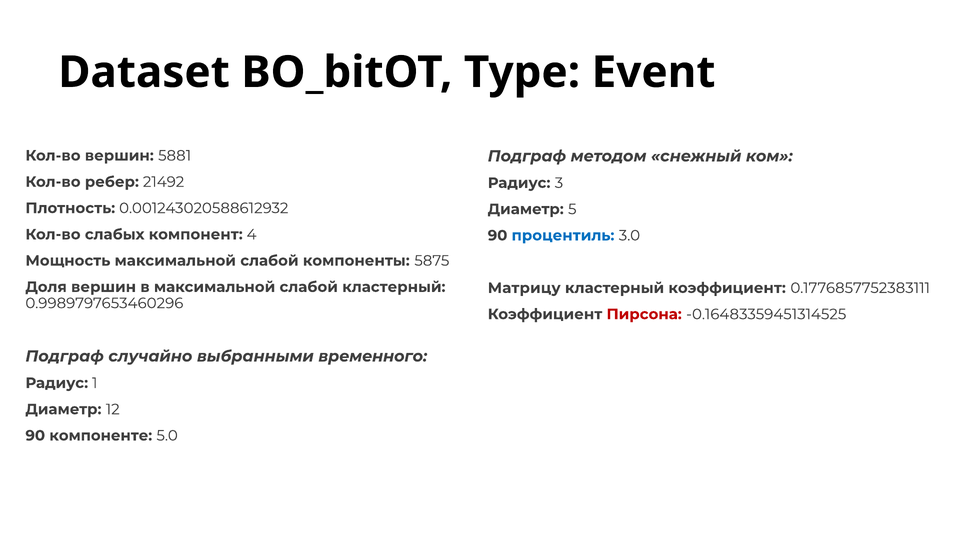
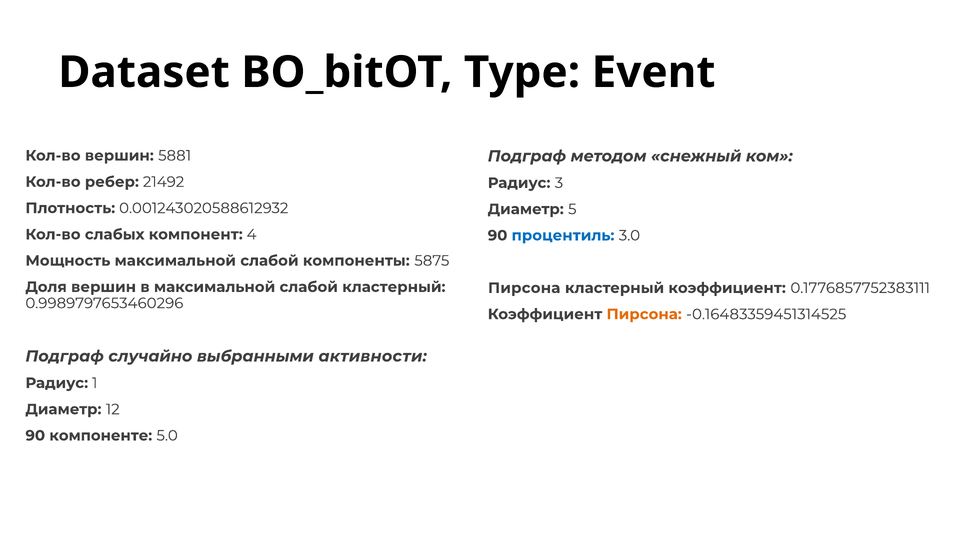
Матрицу: Матрицу -> Пирсона (524, 288)
Пирсона colour: red -> orange (644, 314)
временного: временного -> активности (373, 356)
